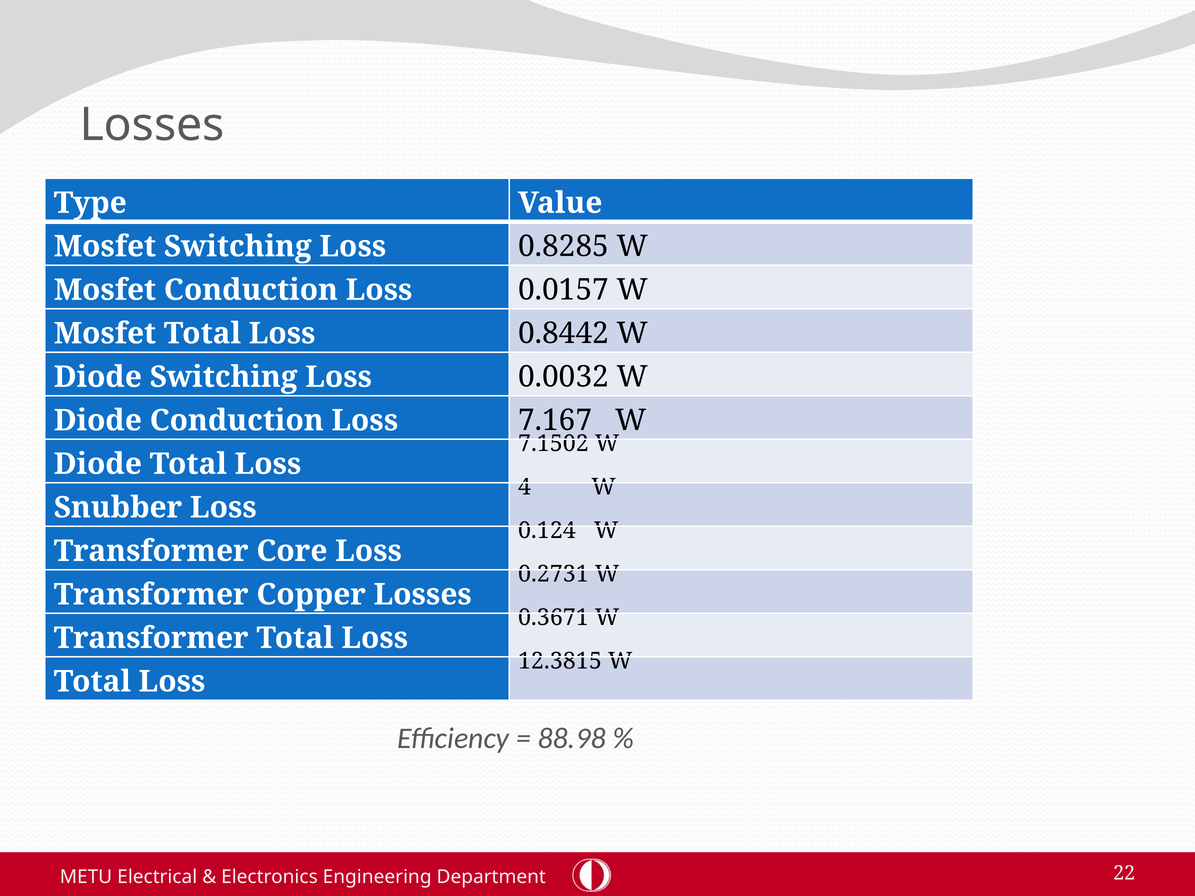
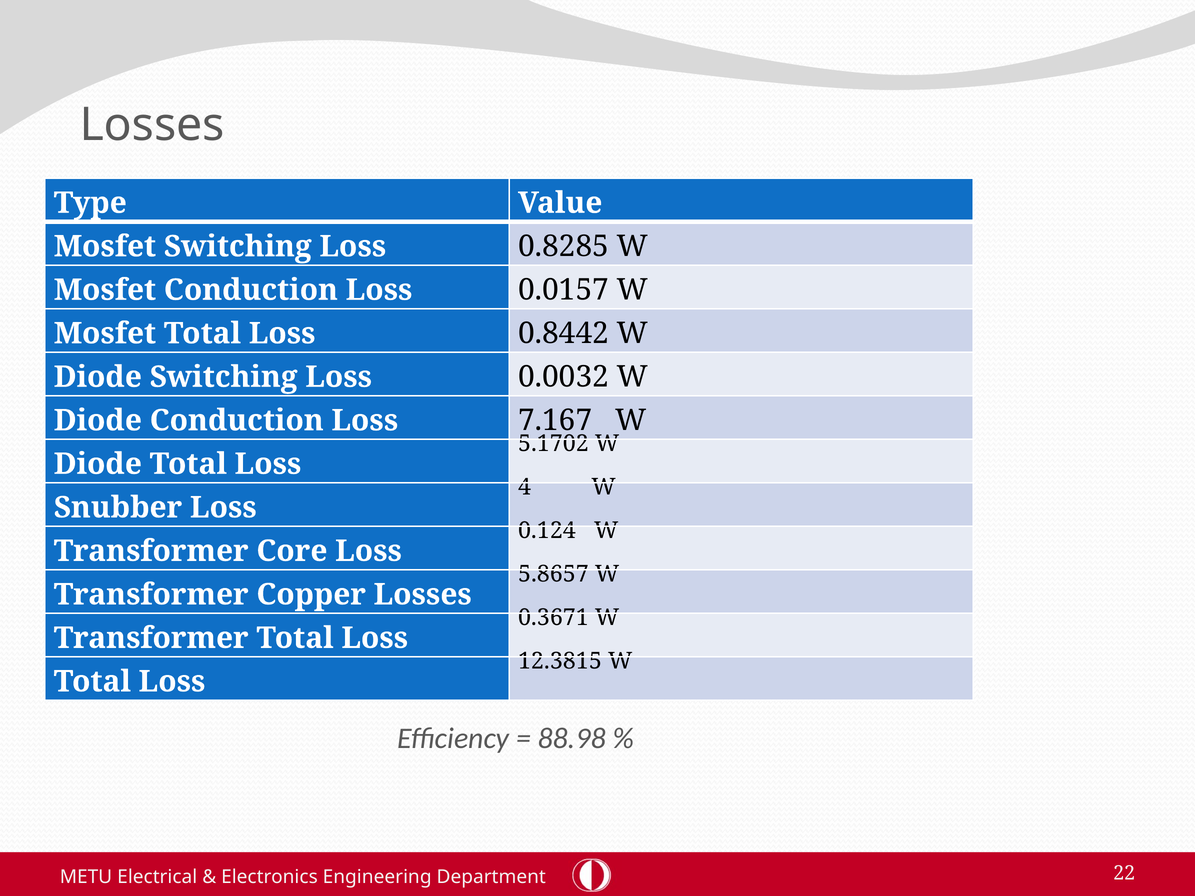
7.1502: 7.1502 -> 5.1702 (553, 444)
0.2731: 0.2731 -> 5.8657 (553, 574)
